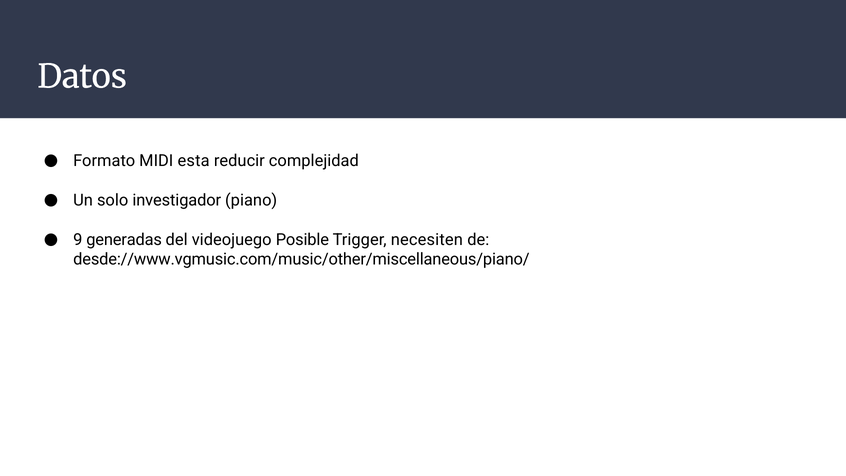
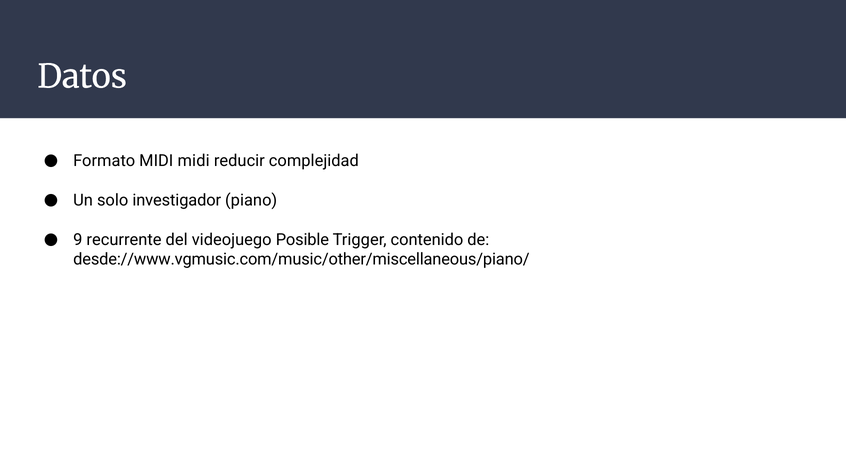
MIDI esta: esta -> midi (194, 161)
generadas: generadas -> recurrente (124, 240)
necesiten: necesiten -> contenido (427, 240)
